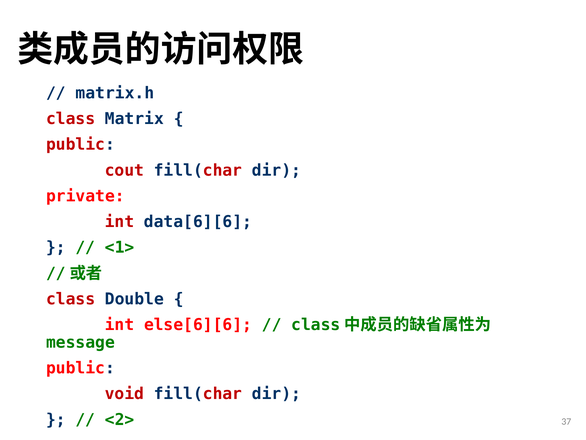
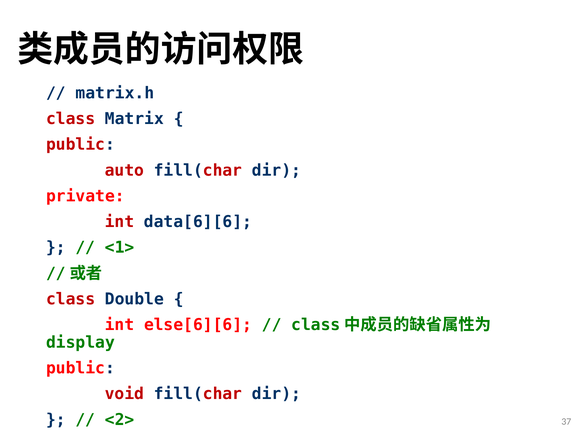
cout: cout -> auto (124, 170)
message: message -> display (81, 342)
